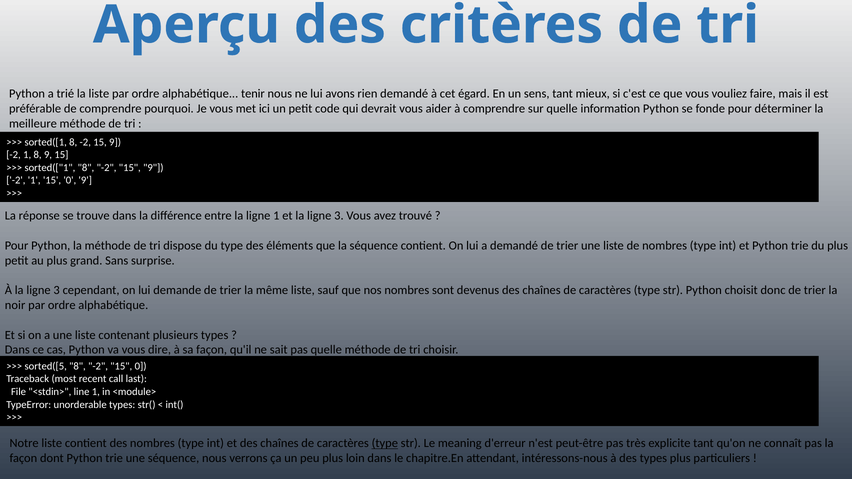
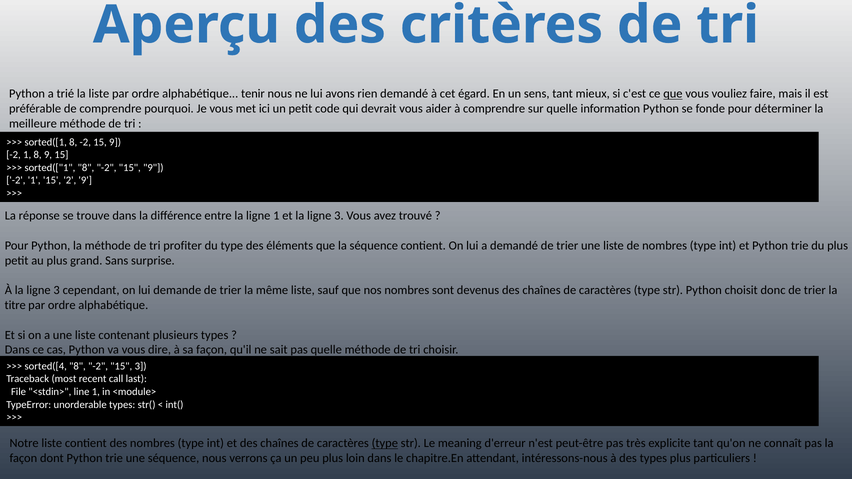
que underline: none -> present (673, 94)
1 15 0: 0 -> 2 (70, 180)
dispose: dispose -> profiter (183, 246)
noir: noir -> titre (15, 305)
sorted([5: sorted([5 -> sorted([4 (46, 366)
-2 15 0: 0 -> 3 (141, 366)
